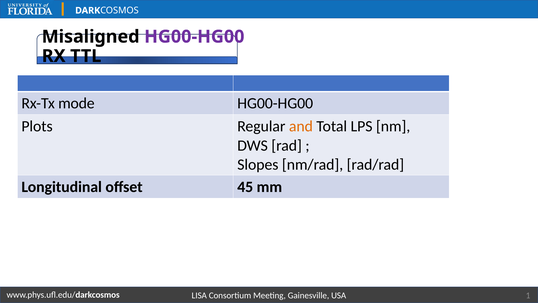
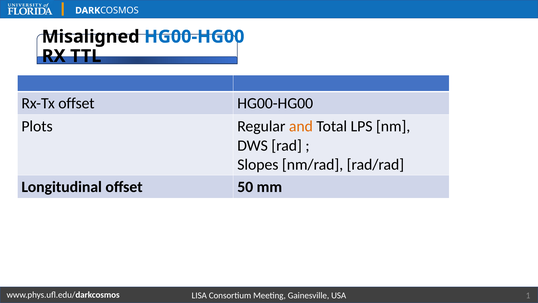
HG00-HG00 colour: purple -> blue (194, 37)
Rx-Tx mode: mode -> offset (76, 103)
45: 45 -> 50 (245, 187)
